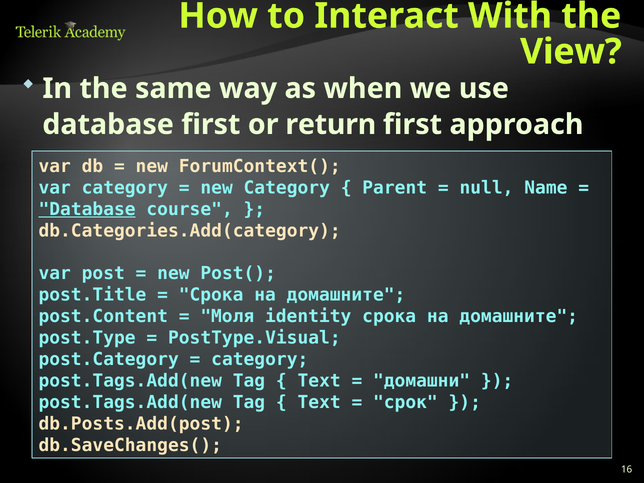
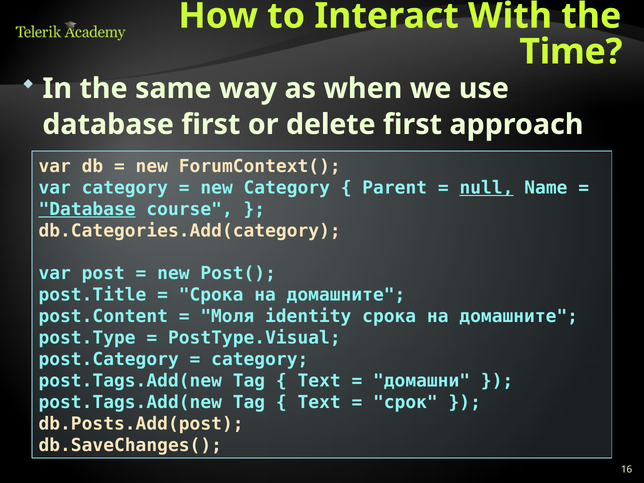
View: View -> Time (571, 52)
return: return -> delete (331, 125)
null underline: none -> present (487, 188)
